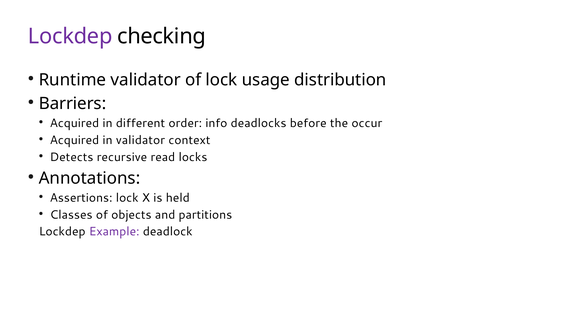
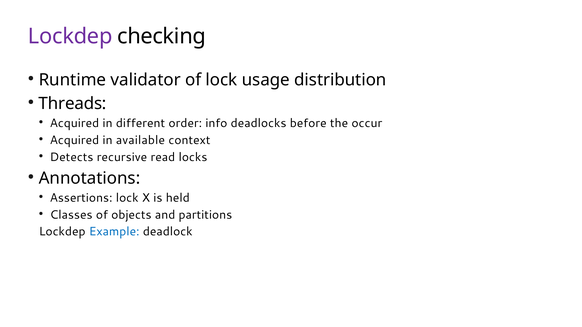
Barriers: Barriers -> Threads (73, 104)
in validator: validator -> available (140, 140)
Example colour: purple -> blue (114, 232)
